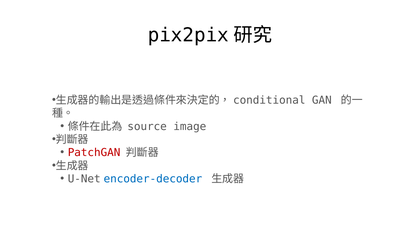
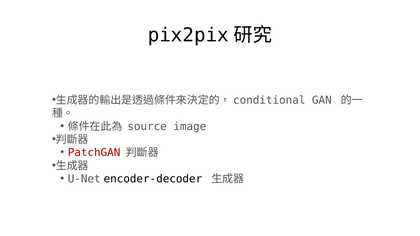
encoder-decoder colour: blue -> black (153, 179)
